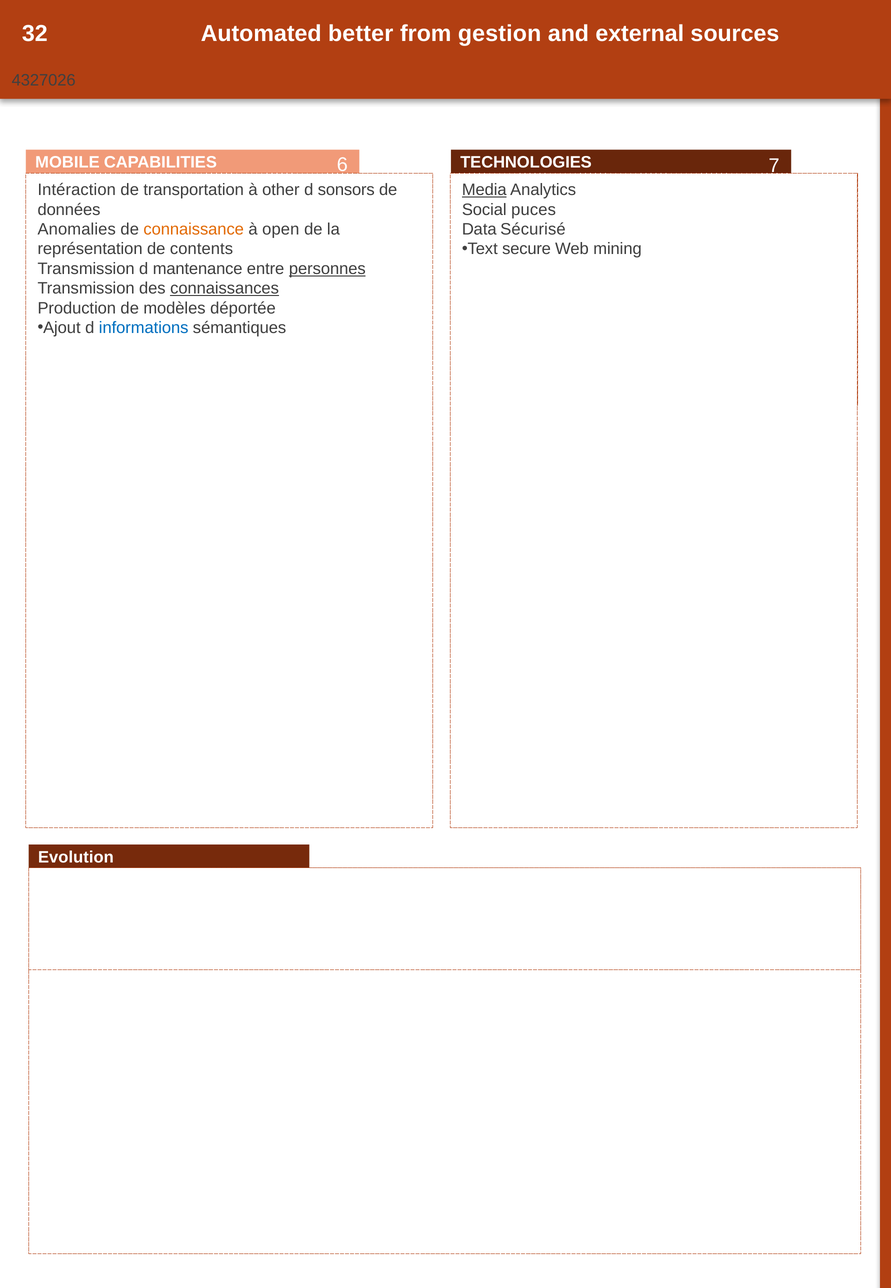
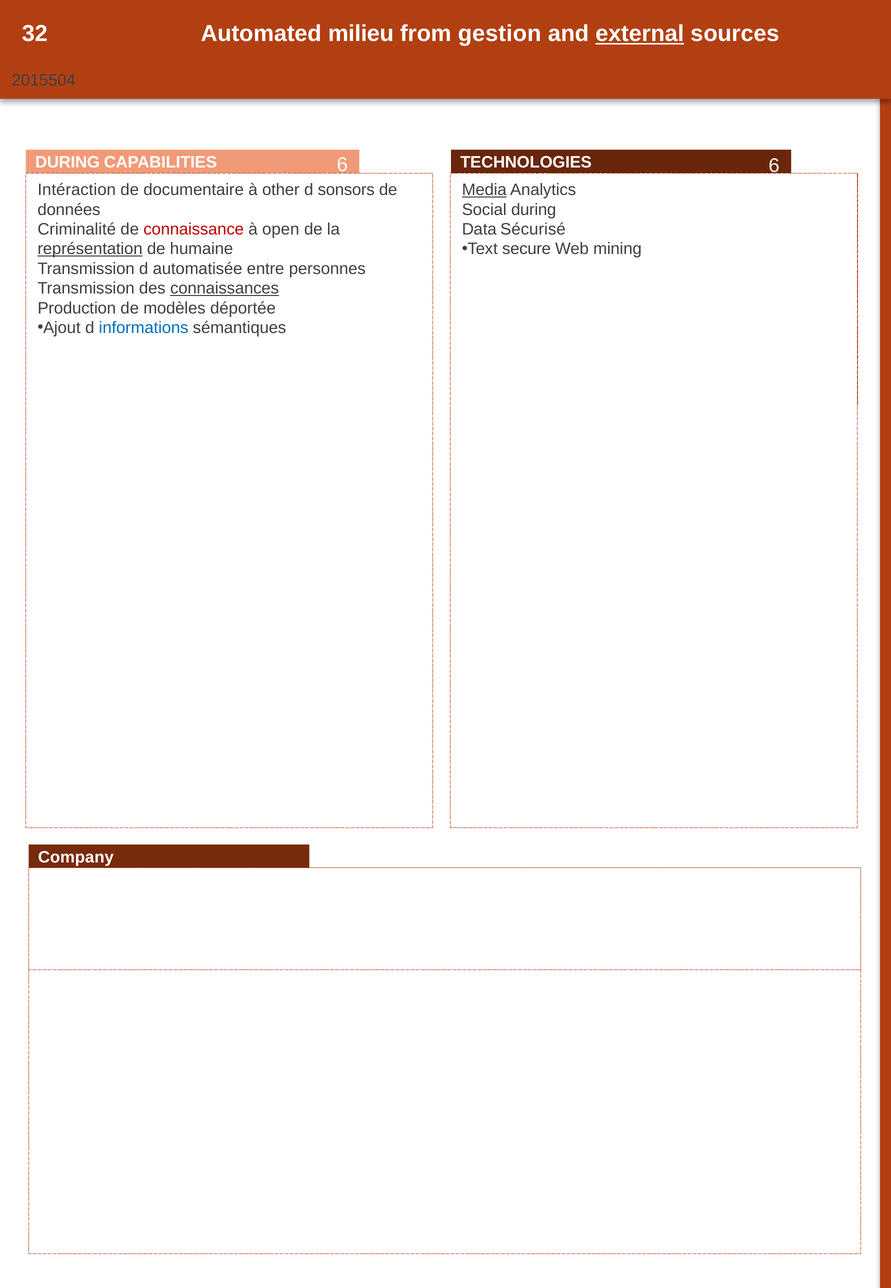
better: better -> milieu (361, 34)
external underline: none -> present (640, 34)
4327026: 4327026 -> 2015504 (44, 80)
MOBILE: MOBILE -> DURING (68, 162)
6 7: 7 -> 6 (774, 166)
transportation: transportation -> documentaire (194, 190)
Social puces: puces -> during (534, 209)
Anomalies: Anomalies -> Criminalité (77, 229)
connaissance colour: orange -> red (194, 229)
représentation underline: none -> present (90, 249)
contents: contents -> humaine (202, 249)
mantenance: mantenance -> automatisée (198, 269)
personnes underline: present -> none (327, 269)
Evolution: Evolution -> Company (76, 857)
